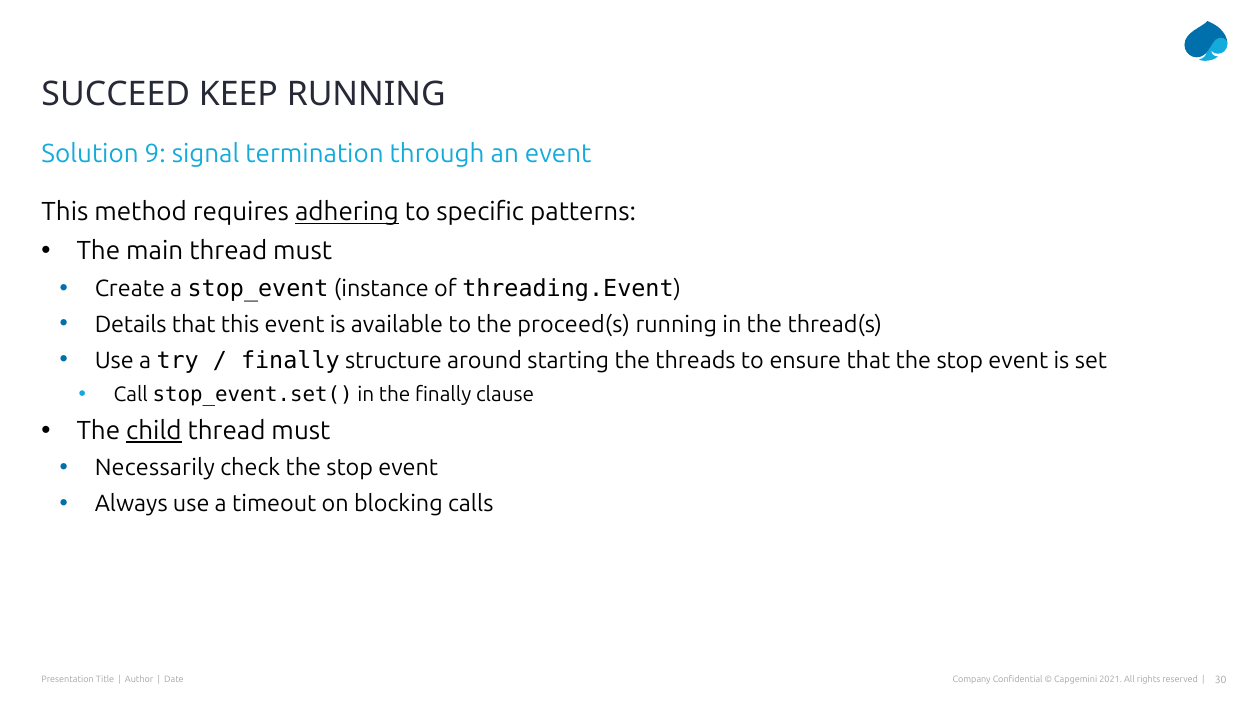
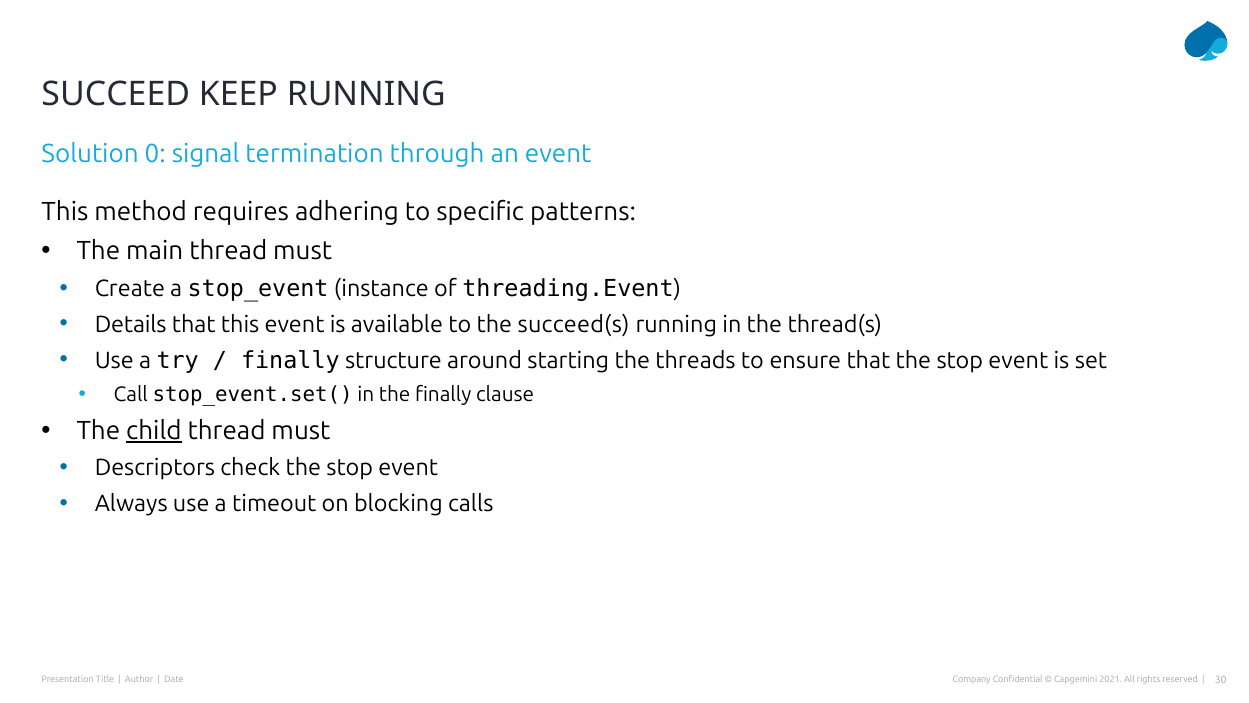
9: 9 -> 0 (155, 153)
adhering underline: present -> none (347, 212)
proceed(s: proceed(s -> succeed(s (574, 324)
Necessarily: Necessarily -> Descriptors (155, 468)
